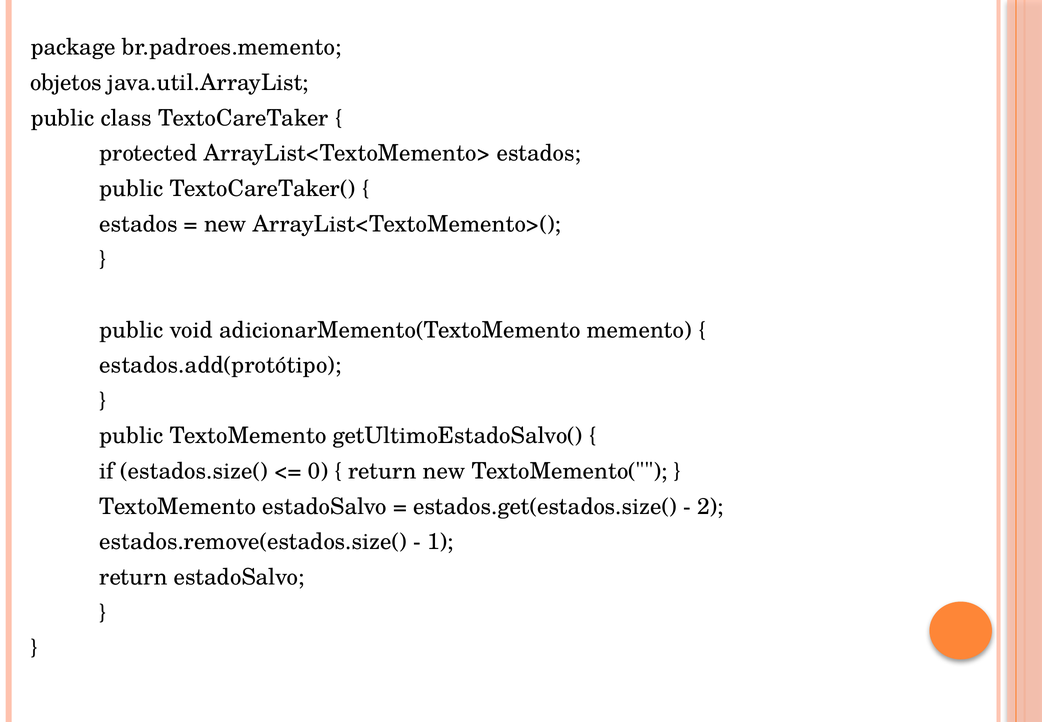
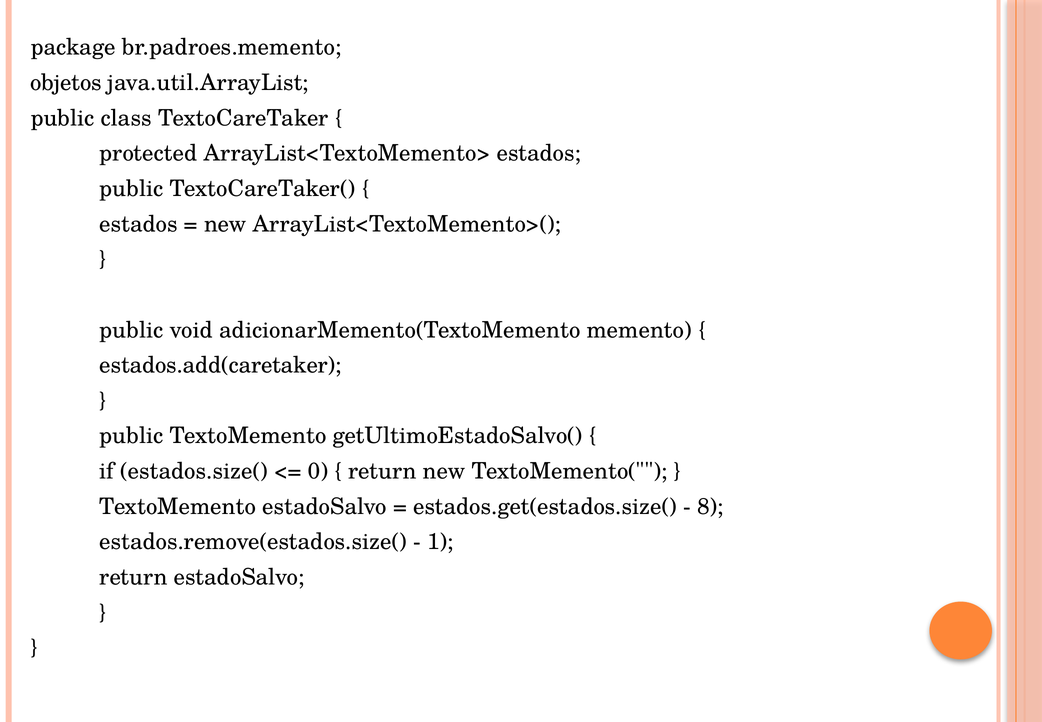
estados.add(protótipo: estados.add(protótipo -> estados.add(caretaker (221, 365)
2: 2 -> 8 (710, 506)
